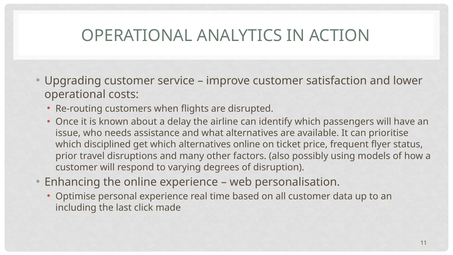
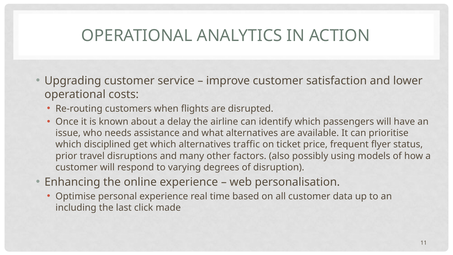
alternatives online: online -> traffic (247, 144)
